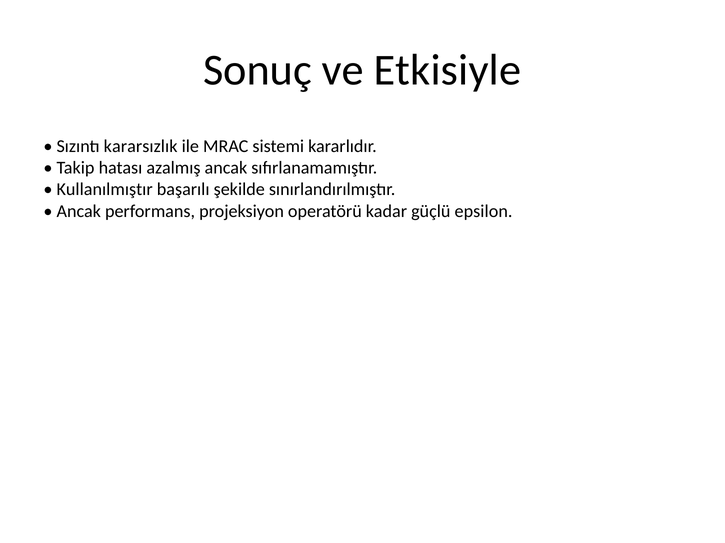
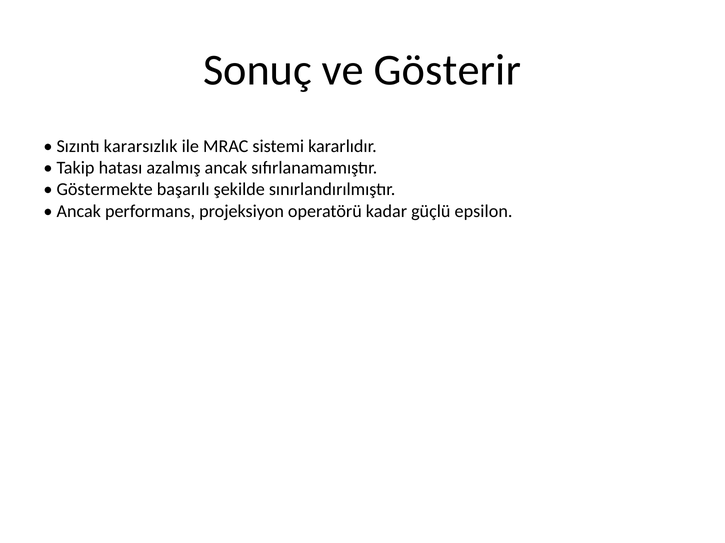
Etkisiyle: Etkisiyle -> Gösterir (447, 70)
Kullanılmıştır: Kullanılmıştır -> Göstermekte (105, 190)
